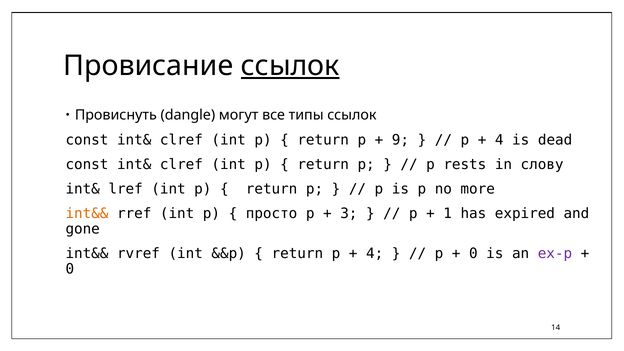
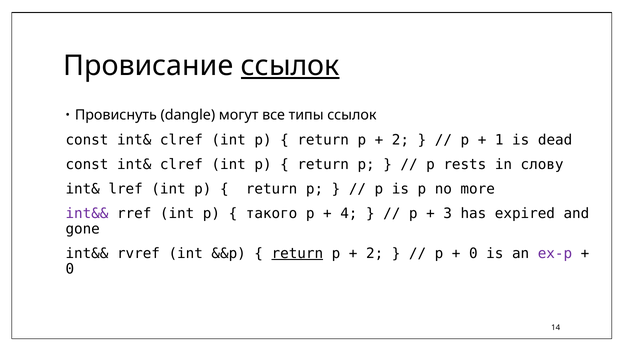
9: 9 -> 2 (400, 140)
4: 4 -> 1 (499, 140)
int&& colour: orange -> purple (87, 213)
просто: просто -> такого (272, 213)
3: 3 -> 4 (349, 213)
1: 1 -> 3 (448, 213)
return underline: none -> present (297, 253)
4: 4 -> 2 (375, 253)
